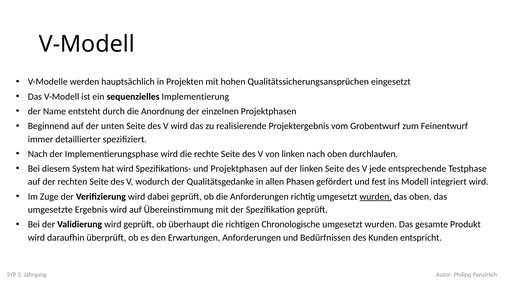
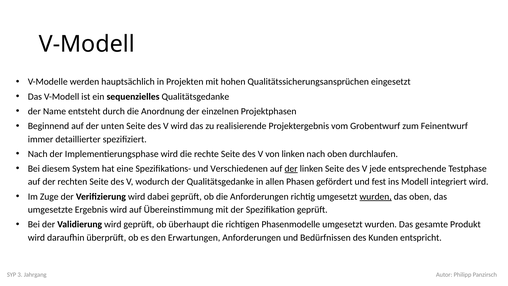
sequenzielles Implementierung: Implementierung -> Qualitätsgedanke (195, 96)
hat wird: wird -> eine (125, 169)
und Projektphasen: Projektphasen -> Verschiedenen (239, 169)
der underline: none -> present (291, 169)
Chronologische: Chronologische -> Phasenmodelle (291, 224)
